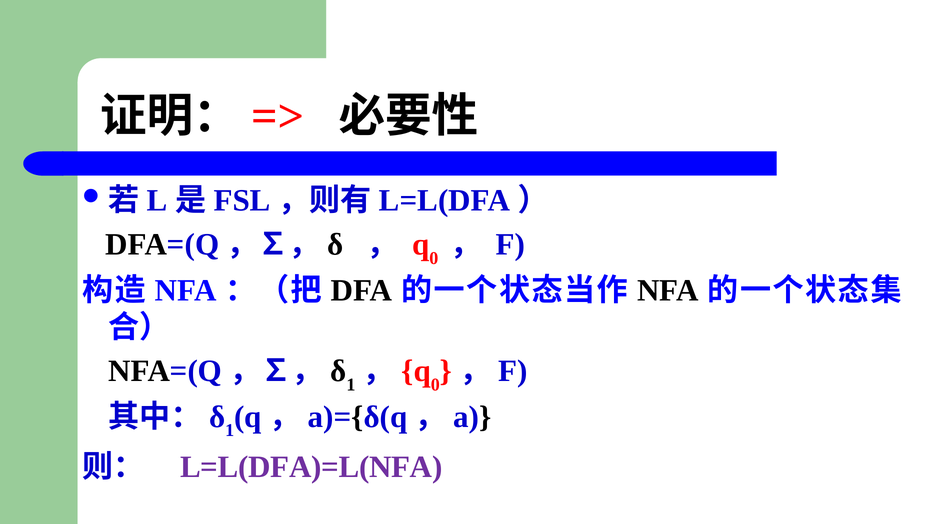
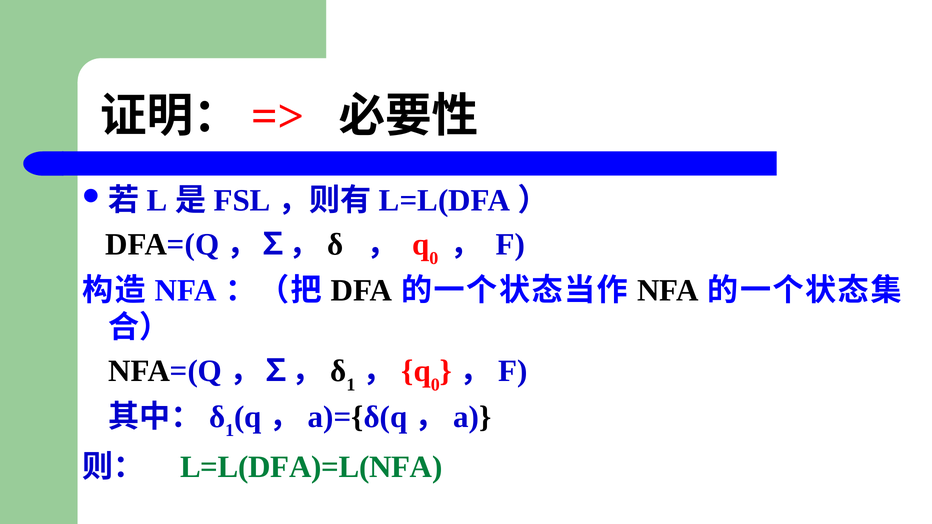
L=L(DFA)=L(NFA colour: purple -> green (311, 467)
